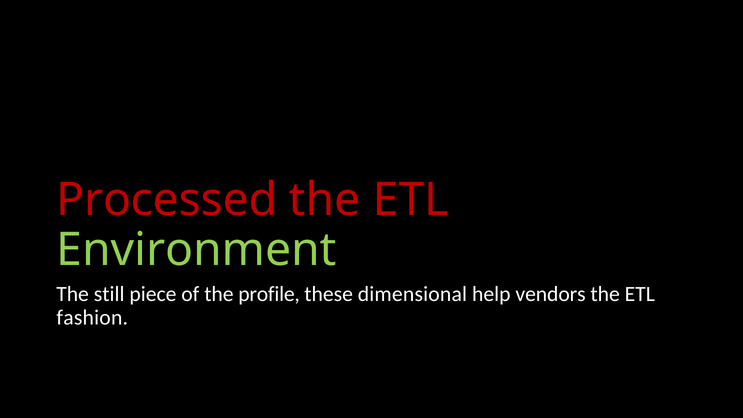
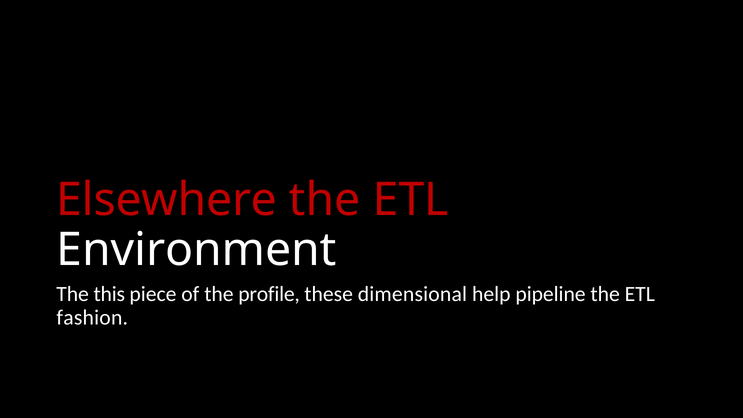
Processed: Processed -> Elsewhere (167, 200)
Environment colour: light green -> white (196, 250)
still: still -> this (109, 294)
vendors: vendors -> pipeline (551, 294)
